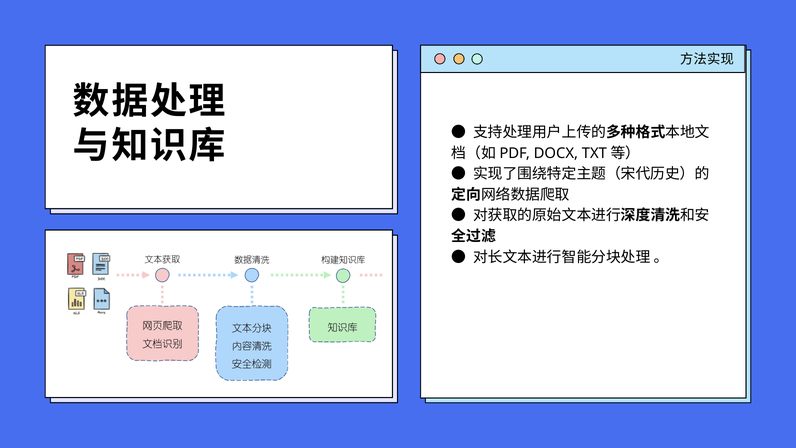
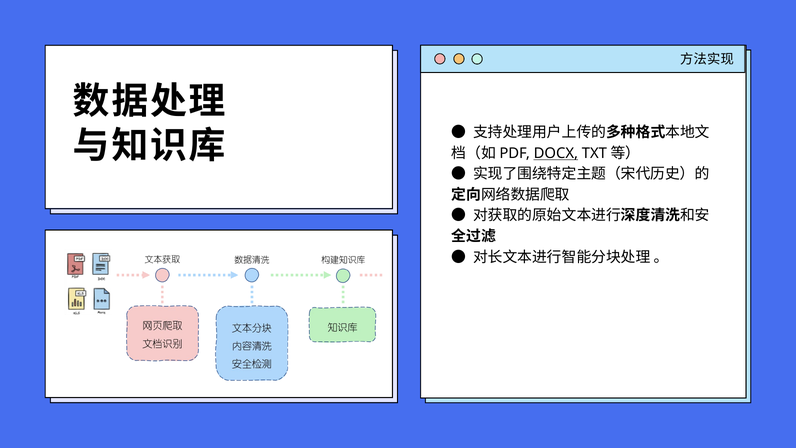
DOCX underline: none -> present (556, 153)
